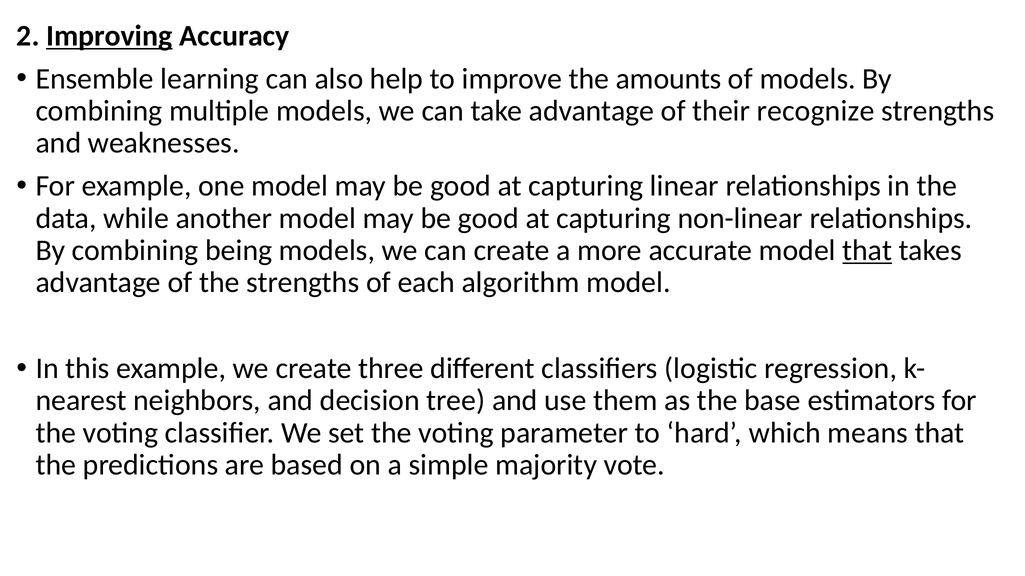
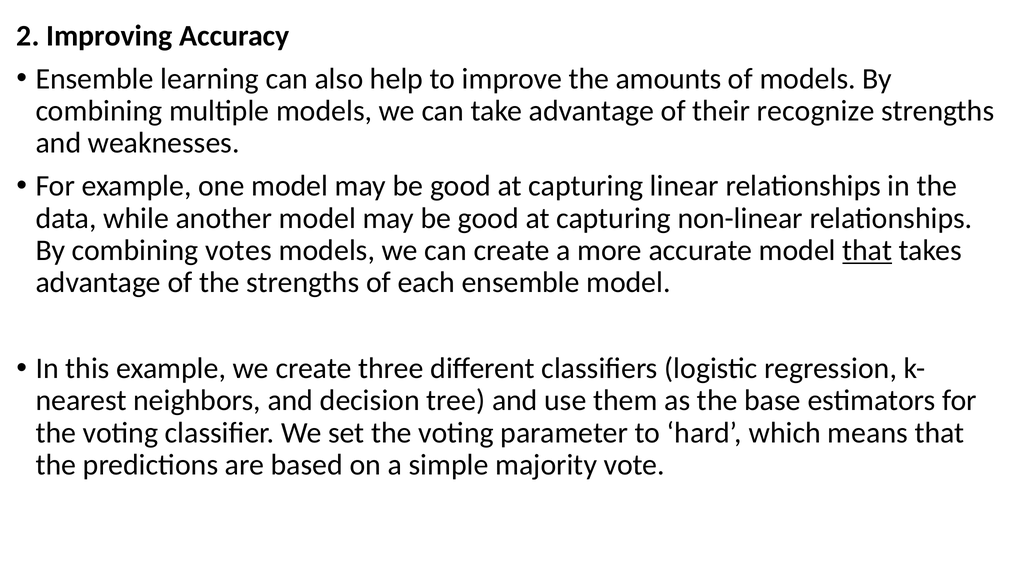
Improving underline: present -> none (109, 36)
being: being -> votes (239, 251)
each algorithm: algorithm -> ensemble (521, 283)
